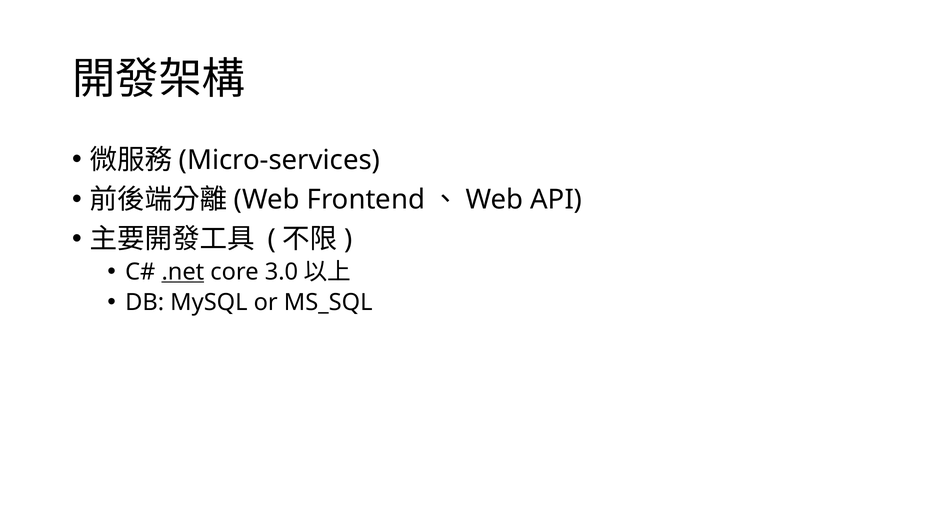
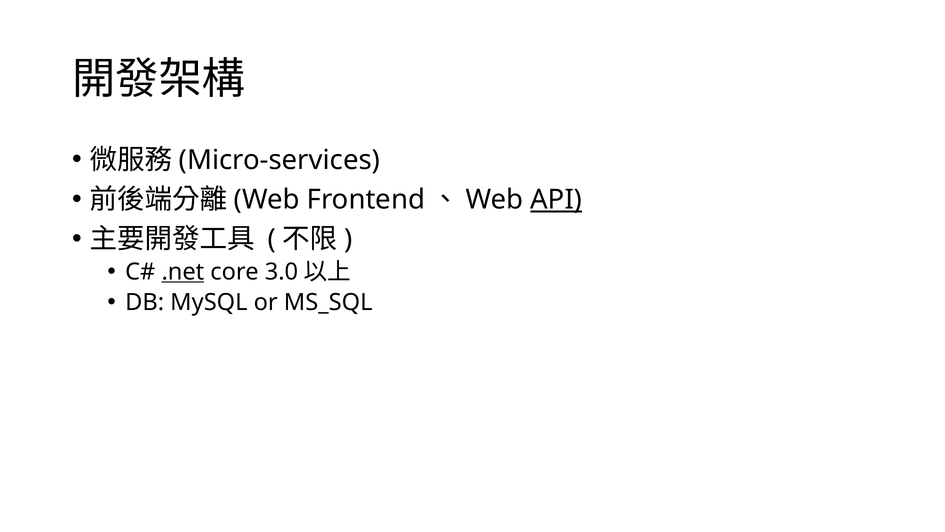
API underline: none -> present (556, 199)
